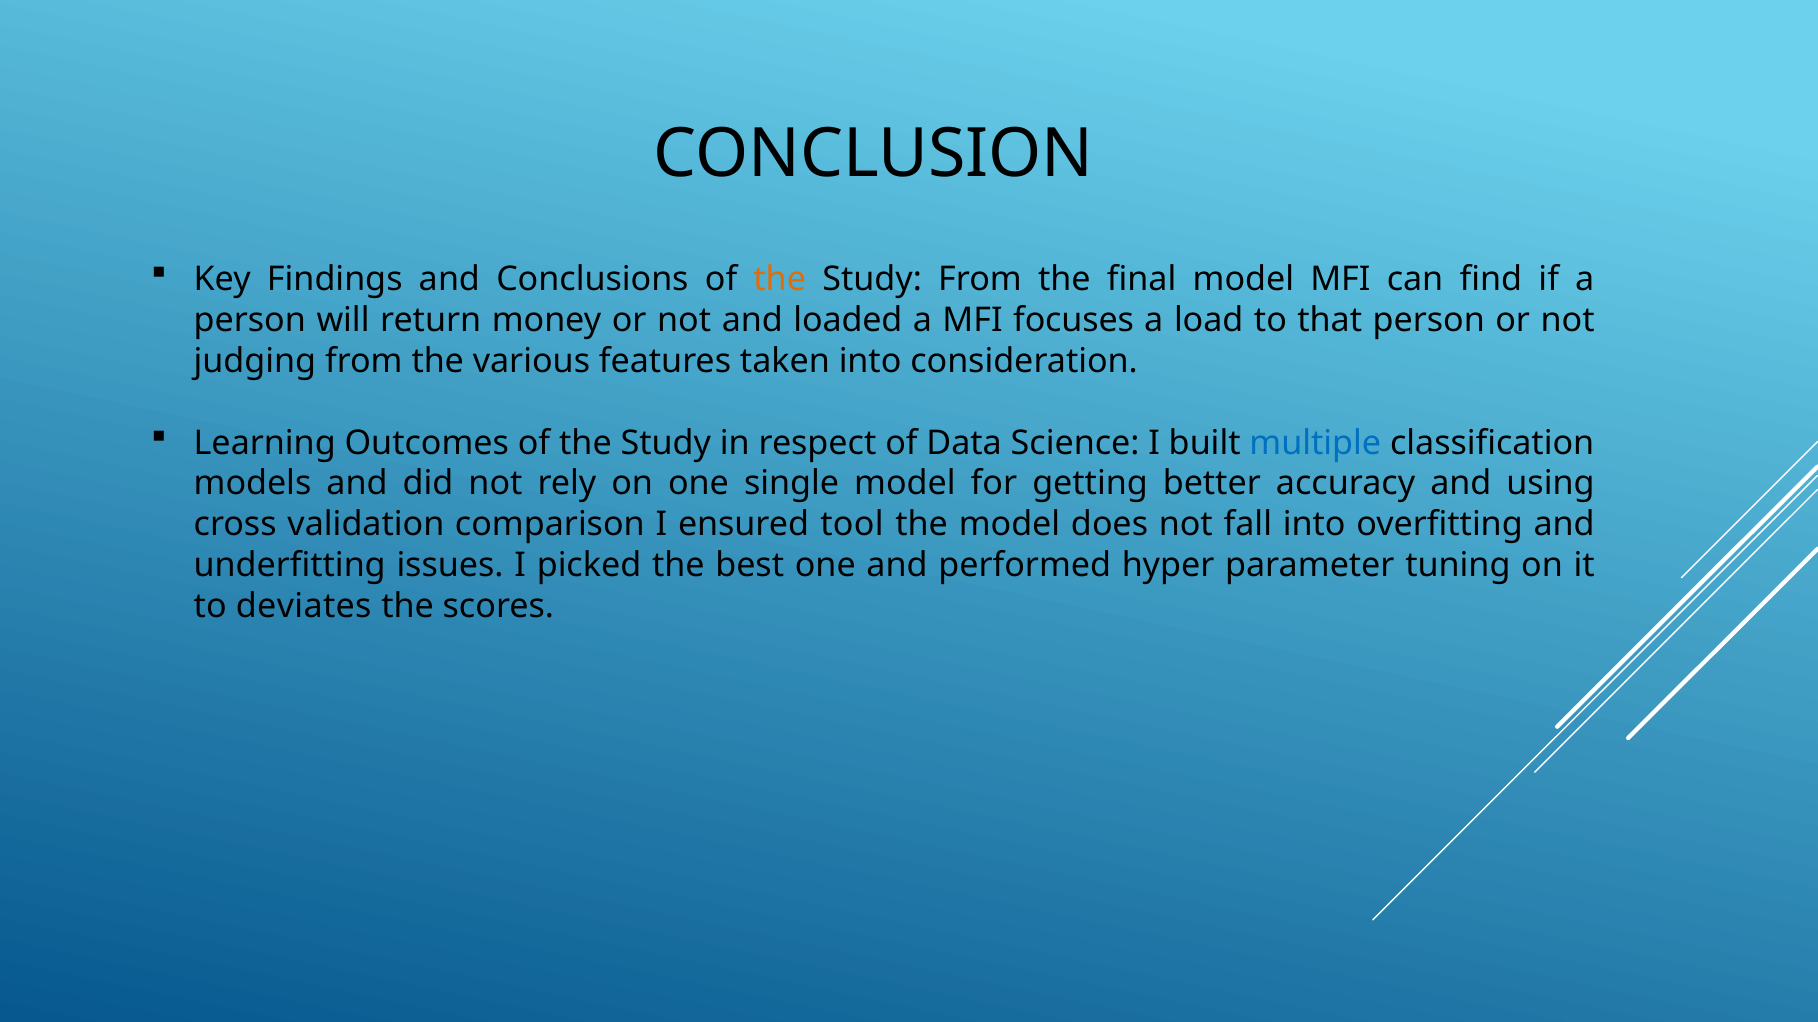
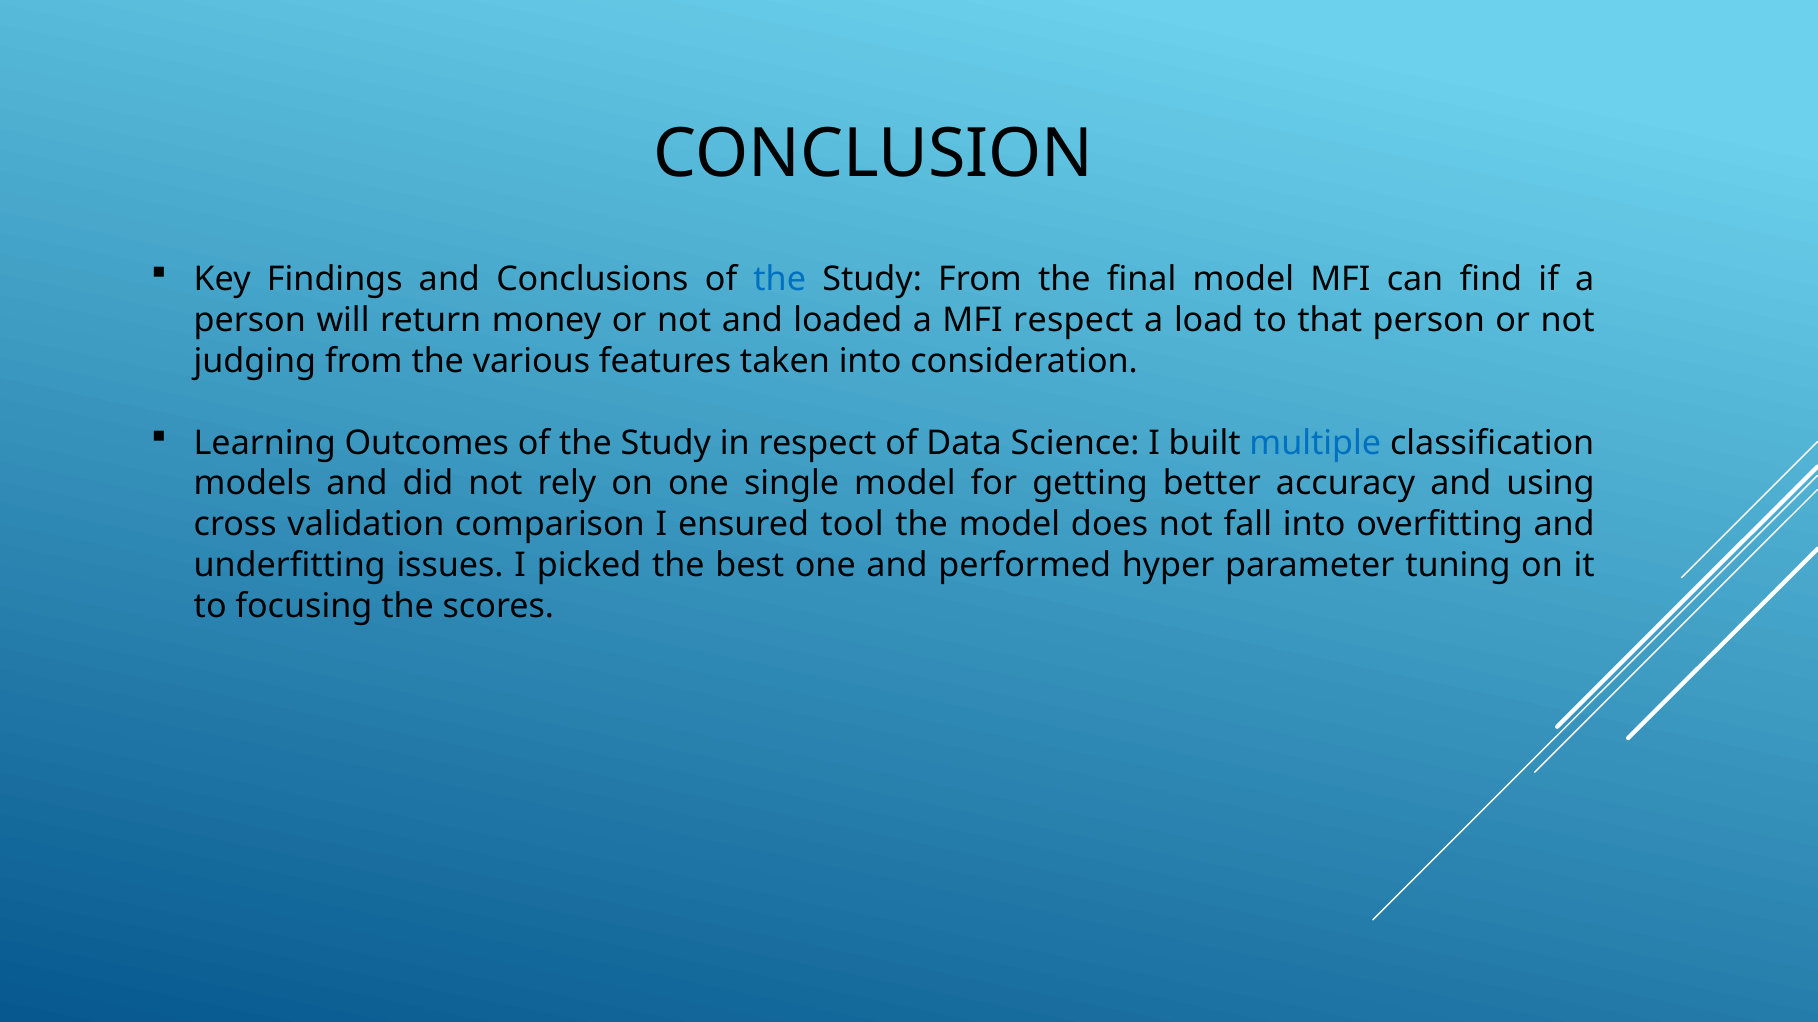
the colour: orange -> blue (780, 279)
MFI focuses: focuses -> respect (1073, 320)
deviates: deviates -> focusing (304, 607)
